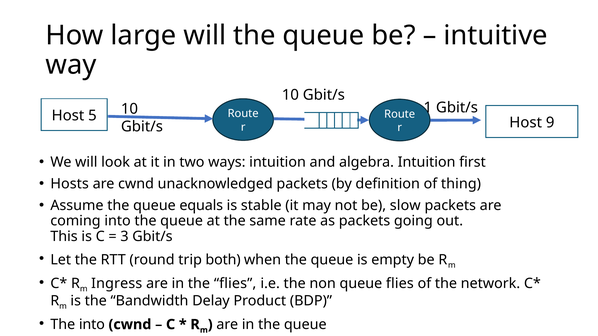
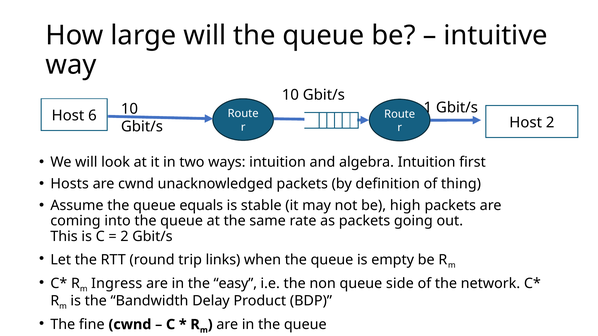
5: 5 -> 6 (92, 116)
Host 9: 9 -> 2 (550, 123)
slow: slow -> high (405, 206)
3: 3 -> 2 (124, 237)
both: both -> links (223, 260)
the flies: flies -> easy (235, 284)
queue flies: flies -> side (400, 284)
The into: into -> fine (92, 325)
